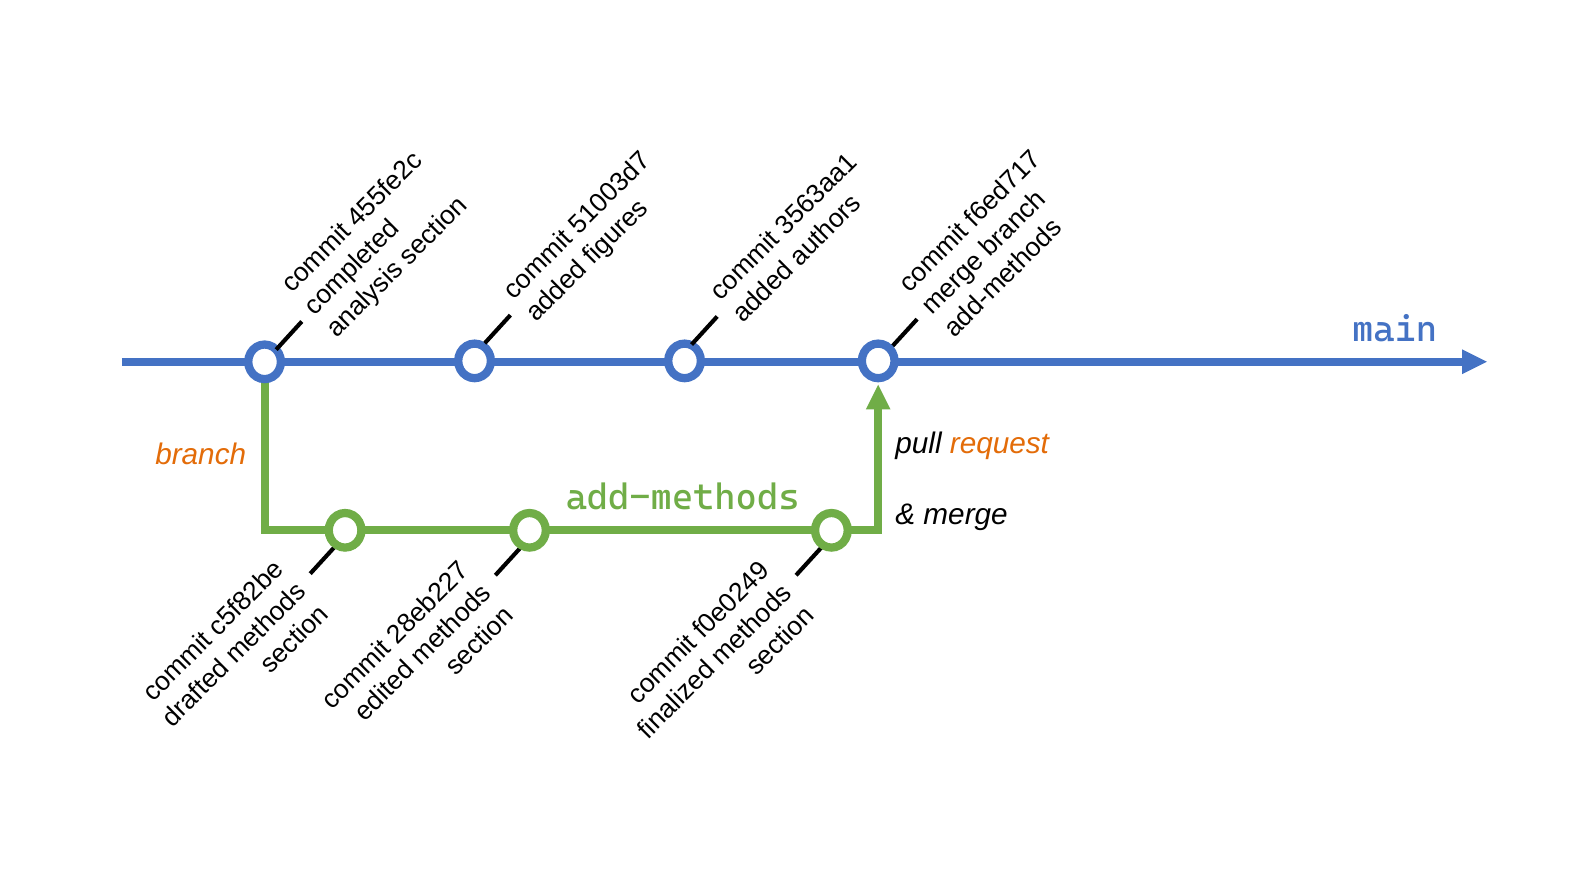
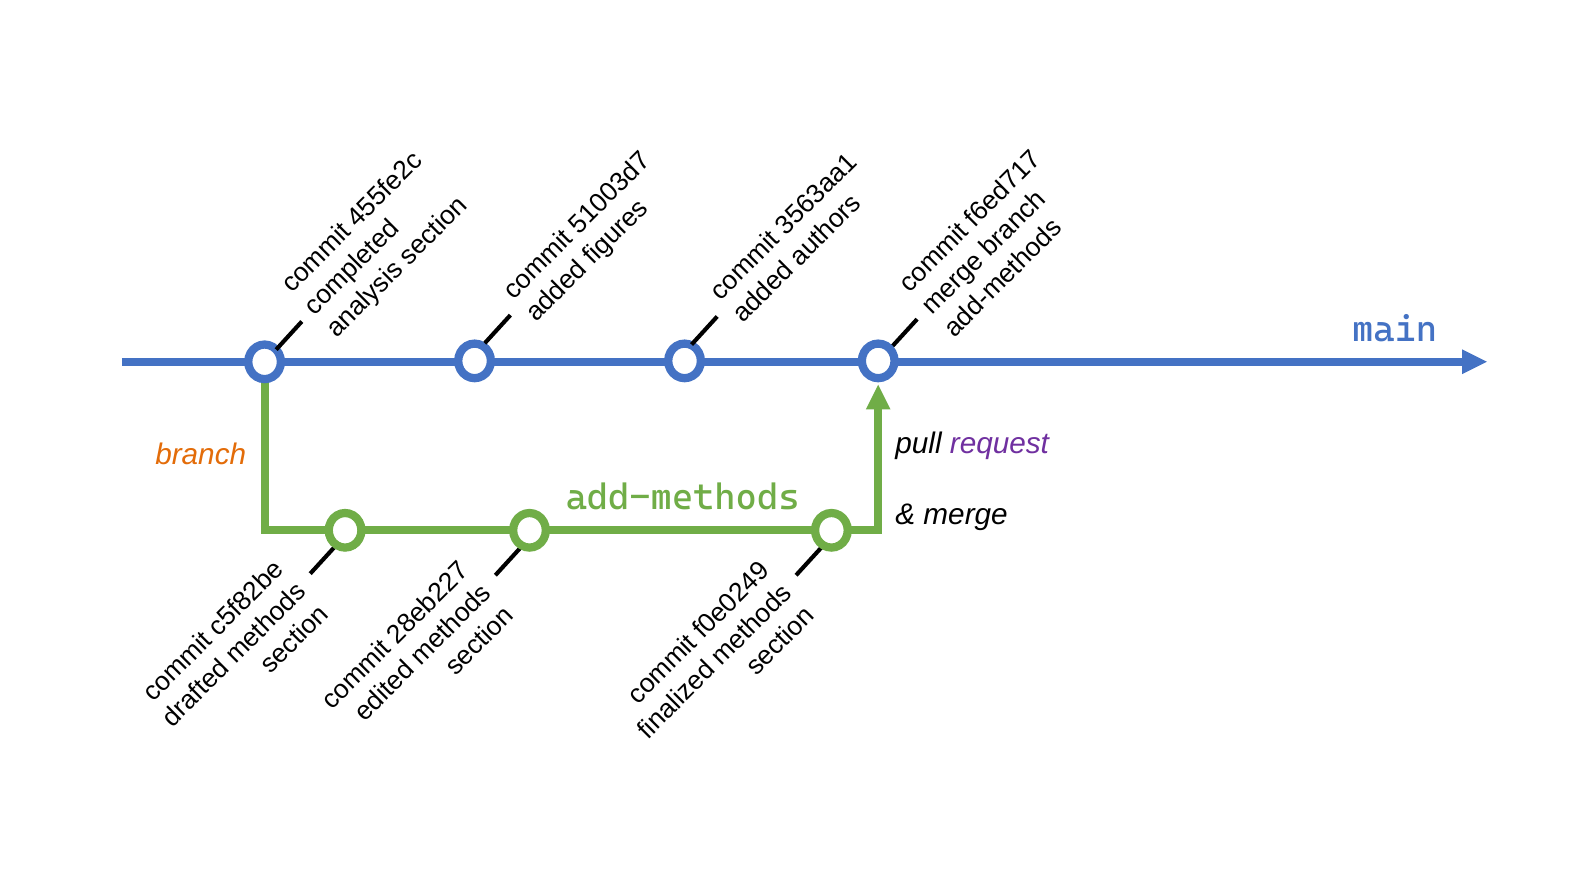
request colour: orange -> purple (999, 443)
